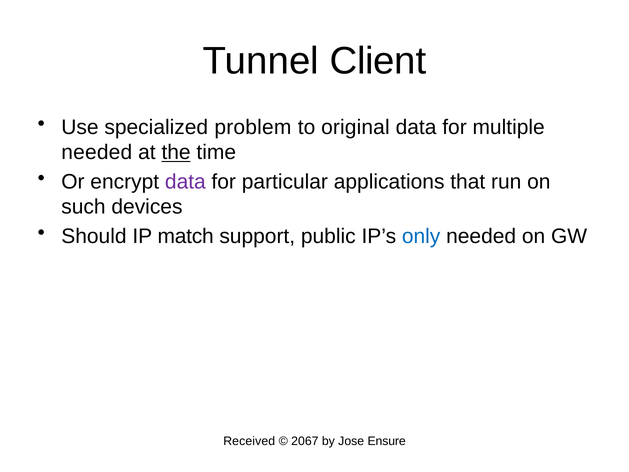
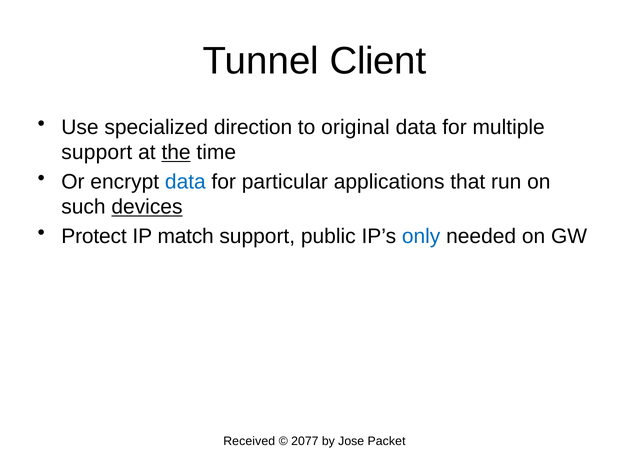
problem: problem -> direction (253, 127)
needed: needed -> support (97, 152)
data colour: purple -> blue (185, 182)
devices underline: none -> present (147, 207)
Should: Should -> Protect (94, 236)
2067: 2067 -> 2077 (305, 441)
Ensure: Ensure -> Packet (387, 441)
